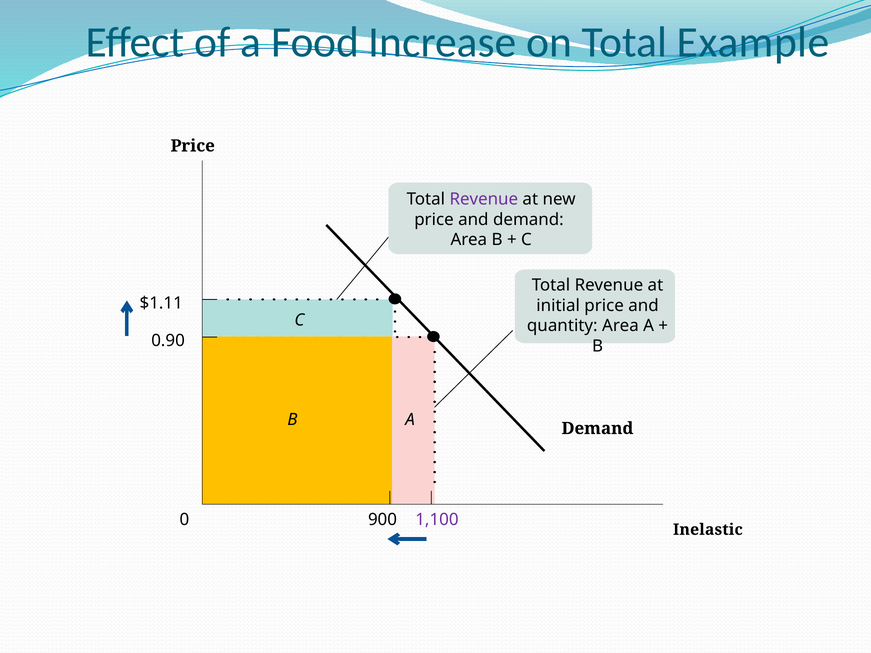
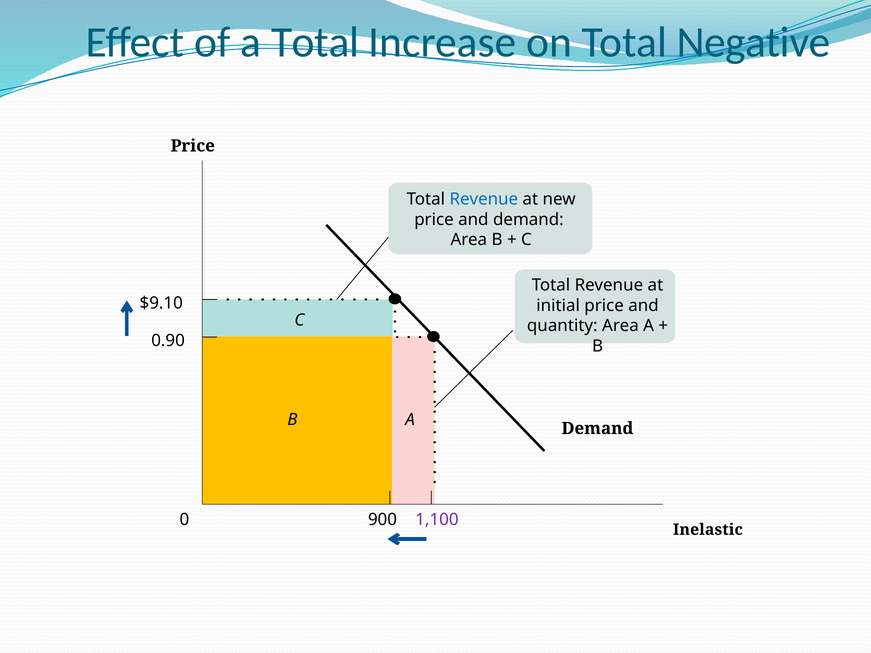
a Food: Food -> Total (315, 42)
Example: Example -> Negative (753, 42)
Revenue colour: purple -> blue (484, 199)
$1.11: $1.11 -> $9.10 (161, 303)
